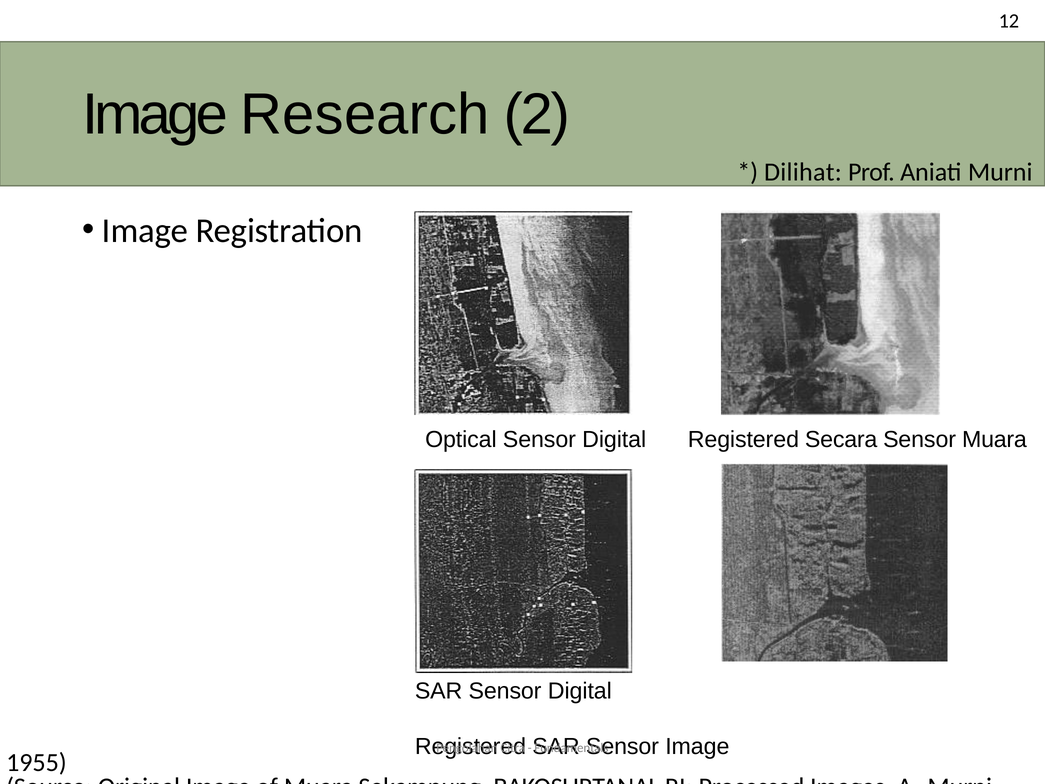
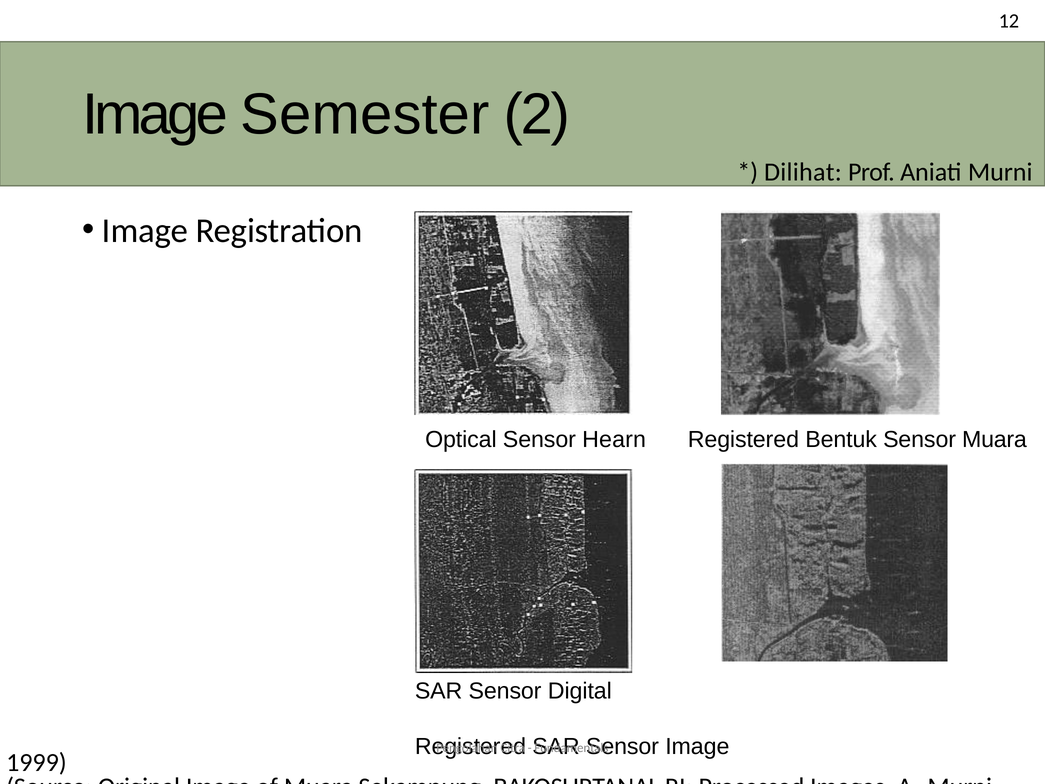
Research: Research -> Semester (365, 114)
Optical Sensor Digital: Digital -> Hearn (614, 439)
Secara: Secara -> Bentuk (841, 439)
1955: 1955 -> 1999 (36, 762)
